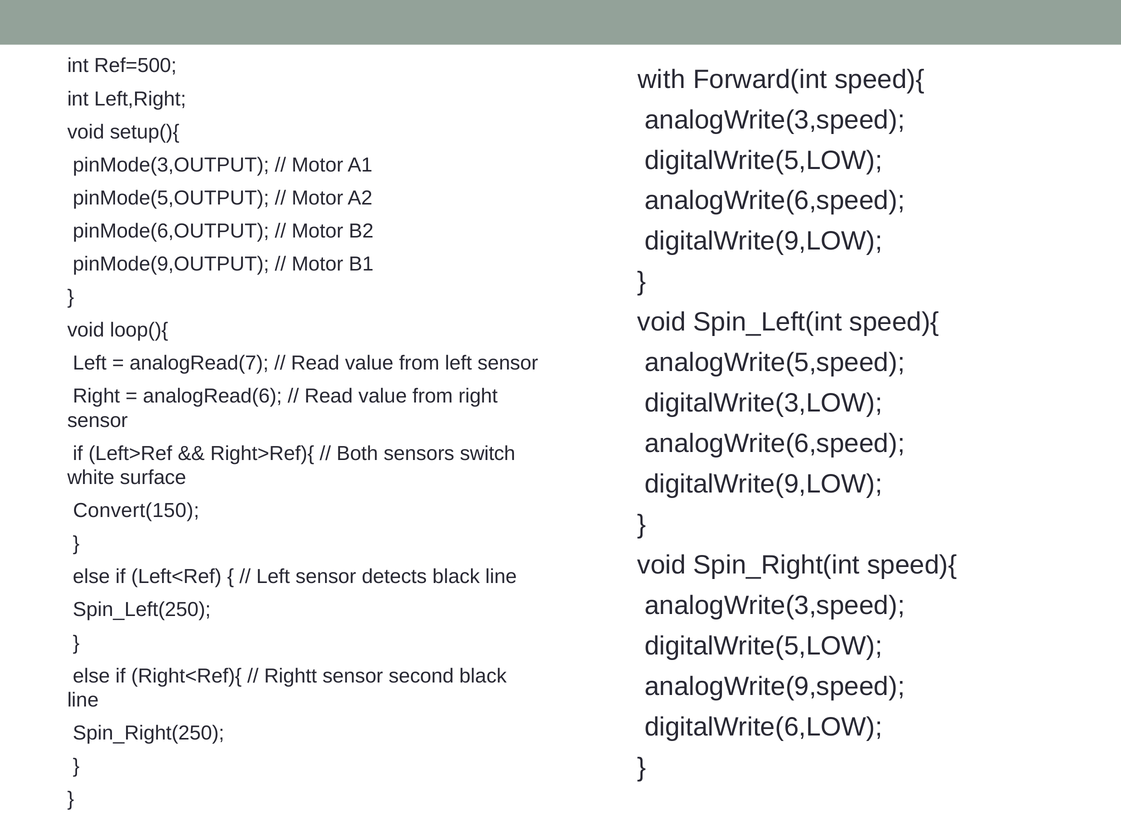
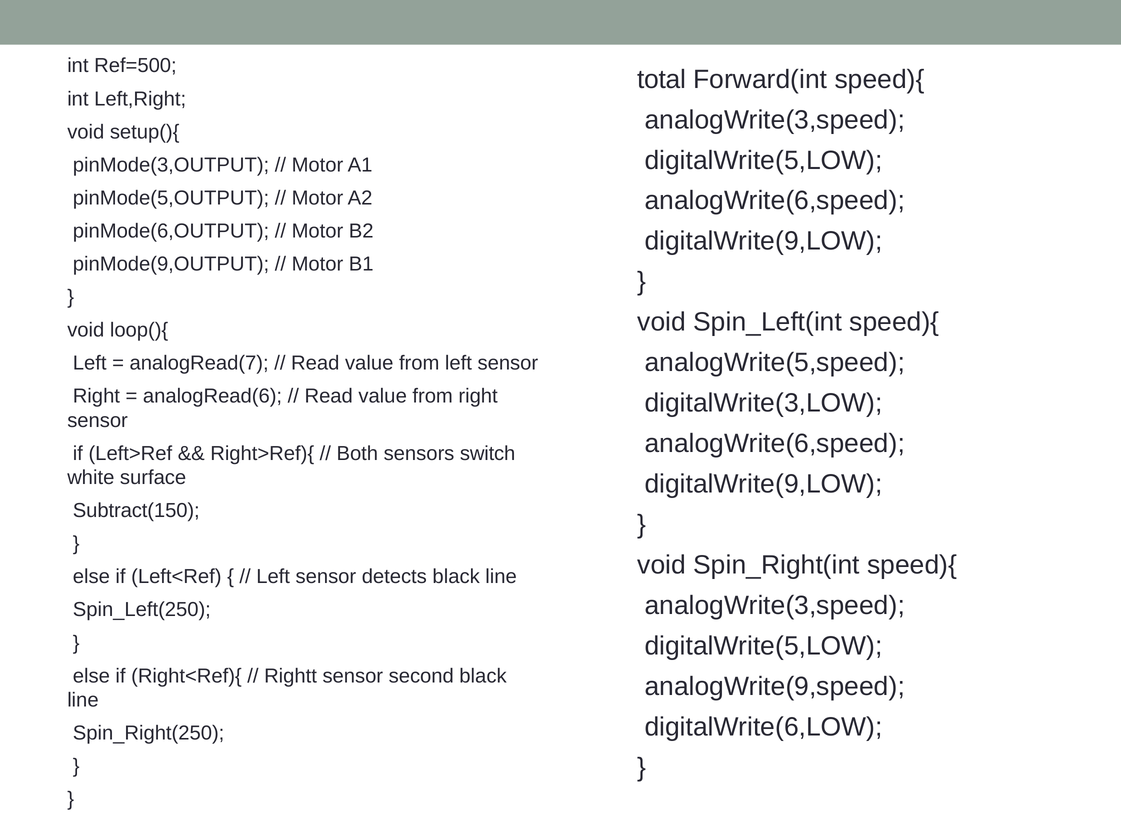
with: with -> total (662, 79)
Convert(150: Convert(150 -> Subtract(150 (136, 511)
